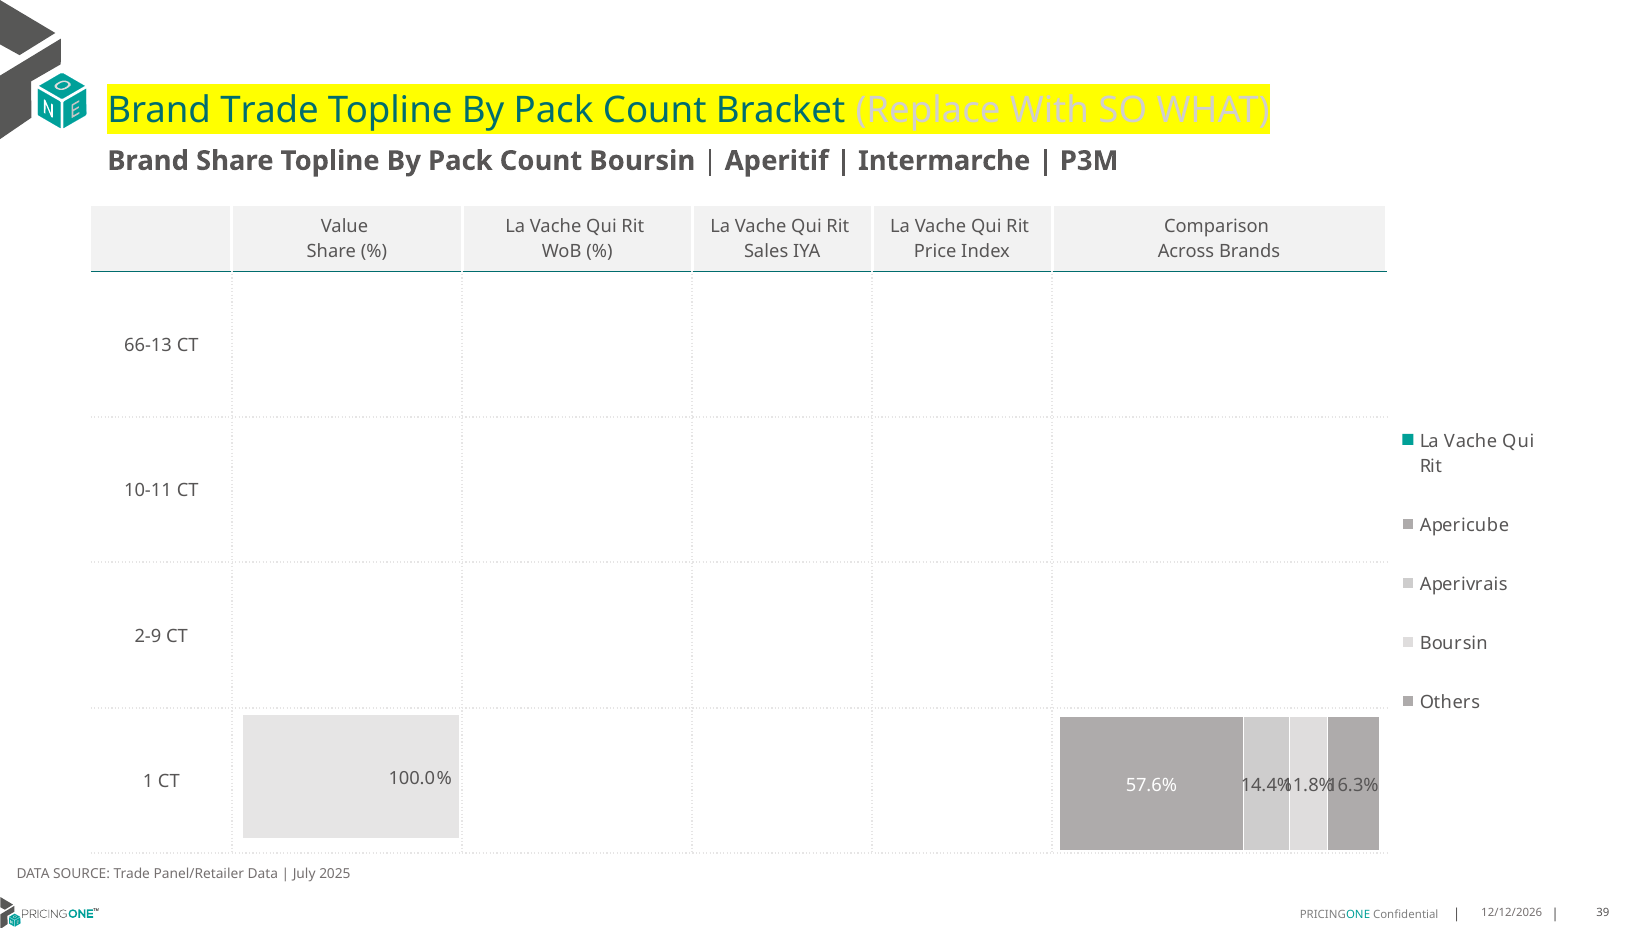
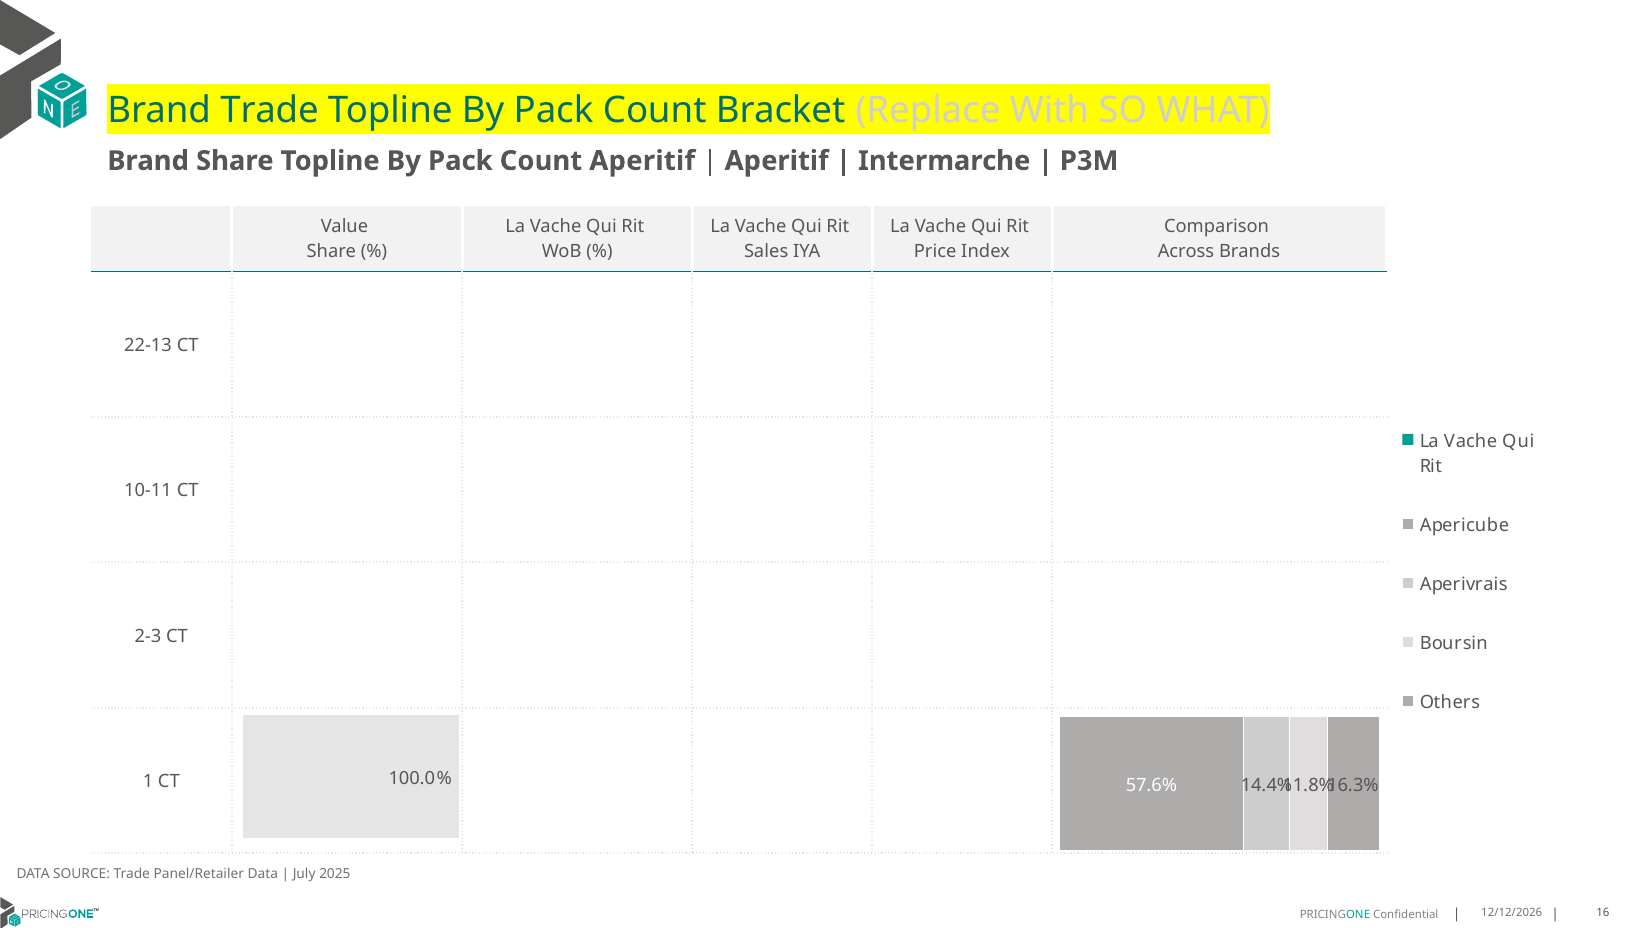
Count Boursin: Boursin -> Aperitif (642, 161)
66-13: 66-13 -> 22-13 (148, 345)
2-9: 2-9 -> 2-3 (148, 636)
39: 39 -> 16 (1603, 913)
